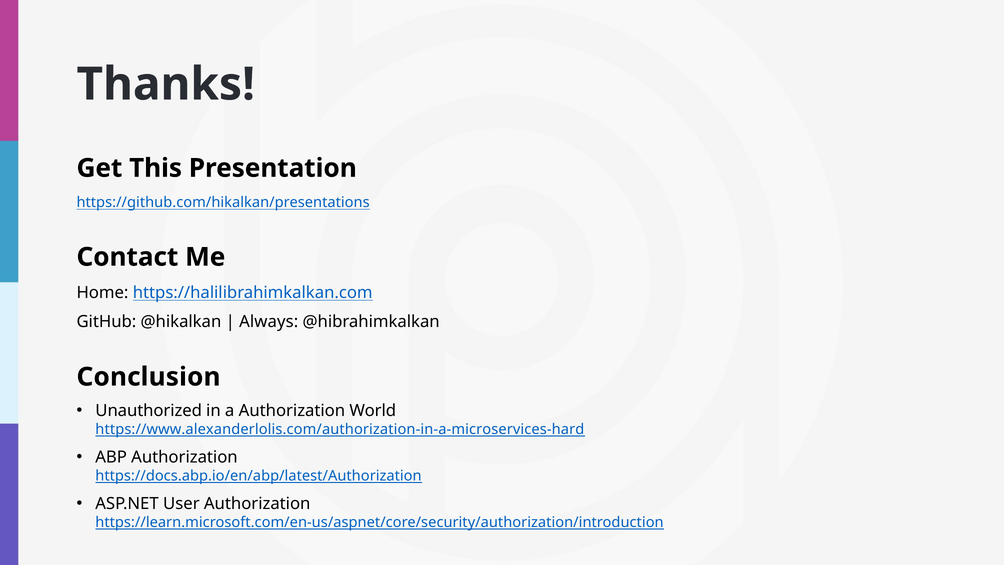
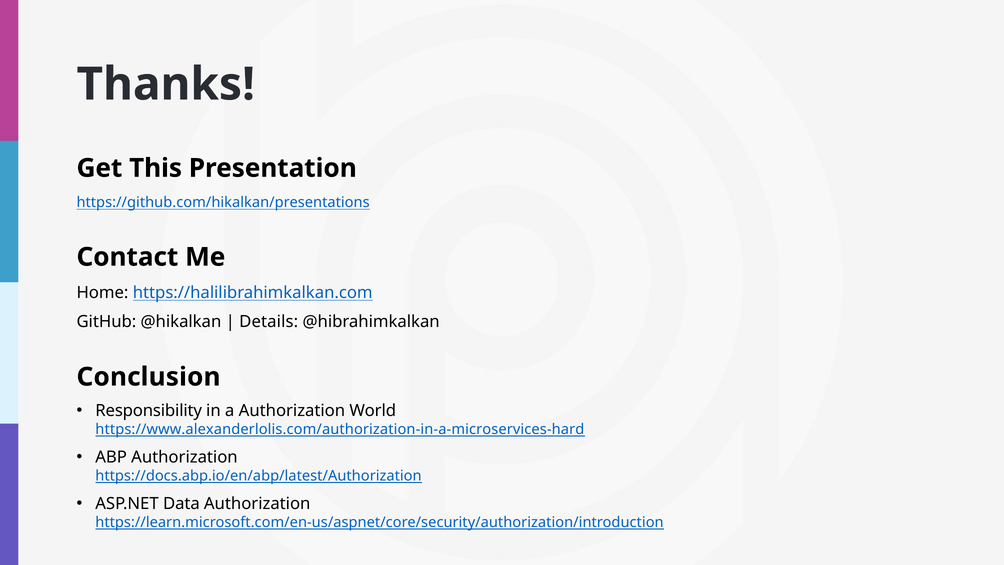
Always: Always -> Details (269, 321)
Unauthorized: Unauthorized -> Responsibility (149, 410)
User: User -> Data (181, 503)
